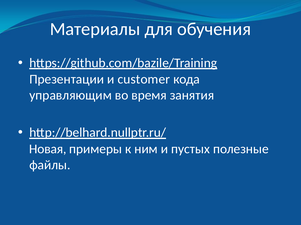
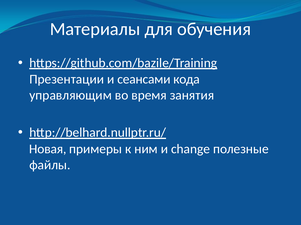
customer: customer -> сеансами (144, 79)
пустых: пустых -> change (191, 149)
